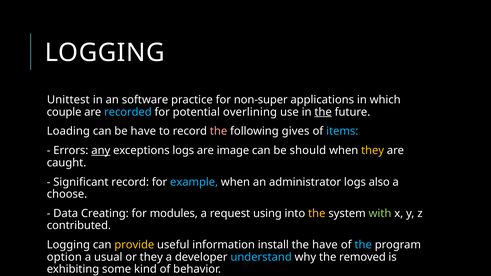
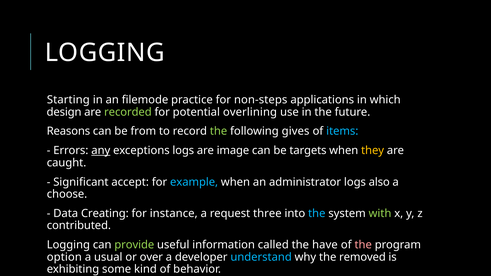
Unittest: Unittest -> Starting (68, 100)
software: software -> filemode (145, 100)
non-super: non-super -> non-steps (261, 100)
couple: couple -> design (64, 112)
recorded colour: light blue -> light green (128, 112)
the underline: present -> none (323, 112)
Loading: Loading -> Reasons (68, 131)
be have: have -> from (143, 131)
the colour: pink -> light green (219, 131)
should: should -> targets (308, 151)
Significant record: record -> accept (130, 182)
modules: modules -> instance (174, 214)
using: using -> three (267, 214)
the colour: yellow -> light blue (317, 214)
provide colour: yellow -> light green (134, 245)
install: install -> called (273, 245)
the colour: light blue -> pink (363, 245)
or they: they -> over (151, 257)
